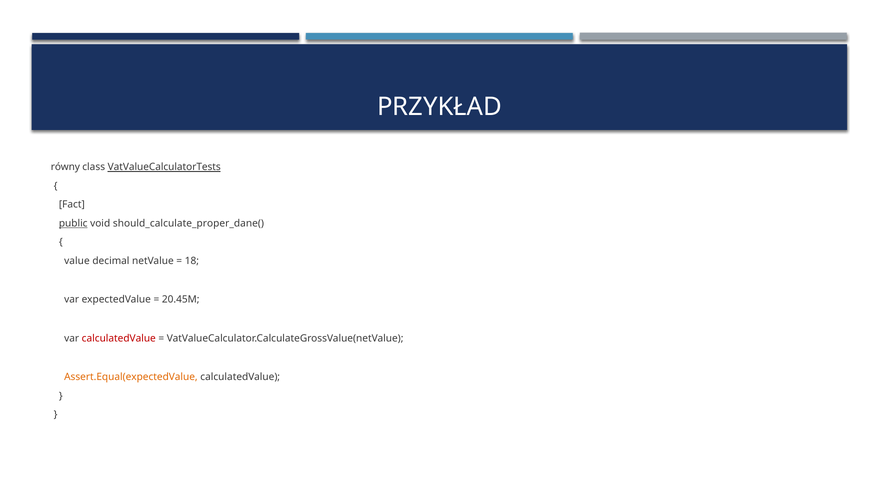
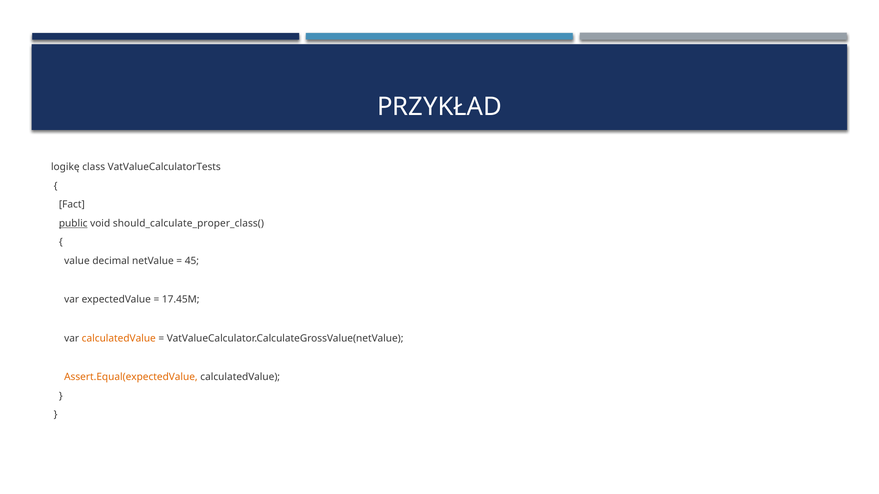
równy: równy -> logikę (65, 167)
VatValueCalculatorTests underline: present -> none (164, 167)
should_calculate_proper_dane(: should_calculate_proper_dane( -> should_calculate_proper_class( (188, 224)
18: 18 -> 45 (192, 261)
20.45M: 20.45M -> 17.45M (181, 300)
calculatedValue colour: red -> orange (119, 339)
